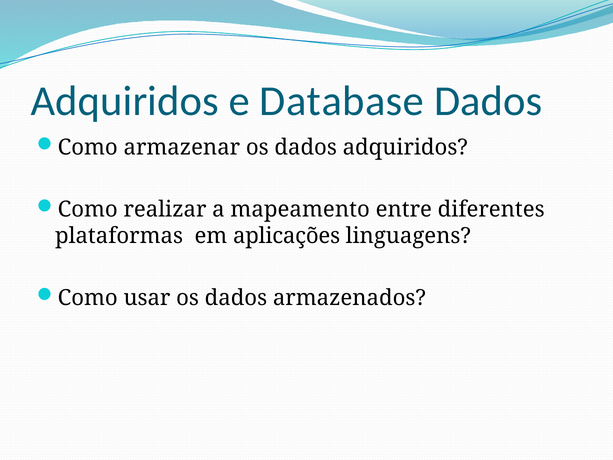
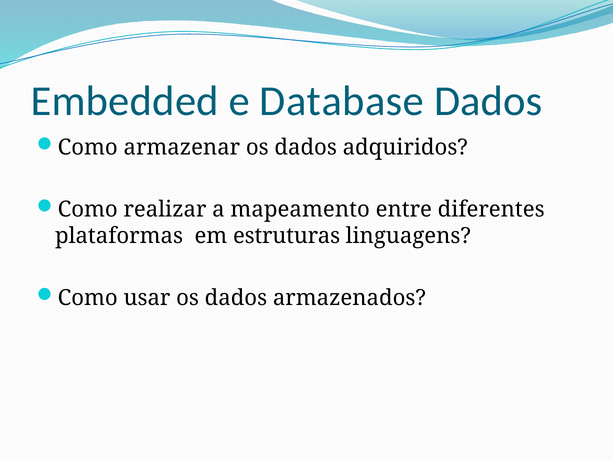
Adquiridos: Adquiridos -> Embedded (125, 101)
aplicações: aplicações -> estruturas (287, 236)
